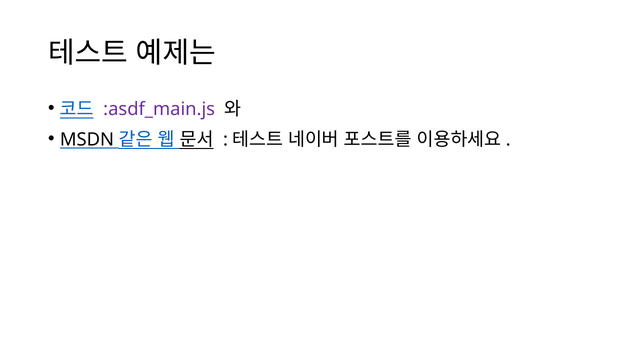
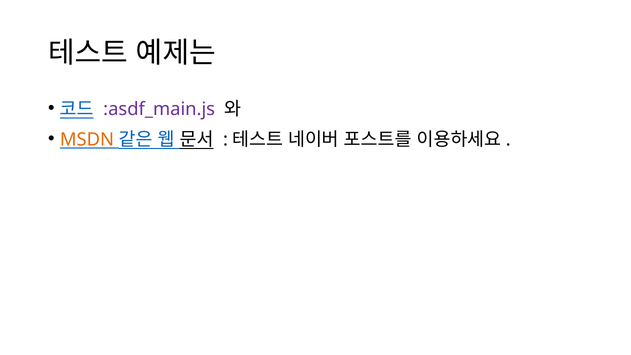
MSDN colour: black -> orange (87, 140)
